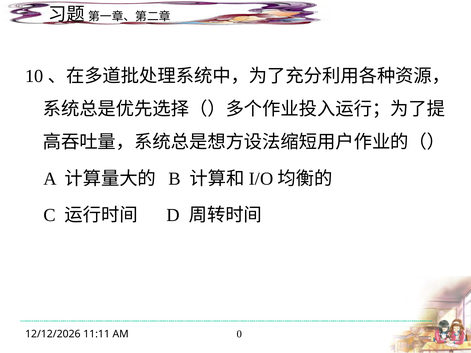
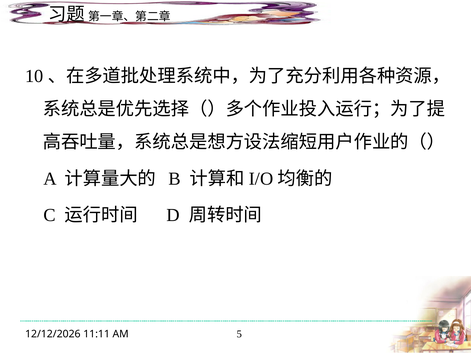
0: 0 -> 5 (239, 334)
